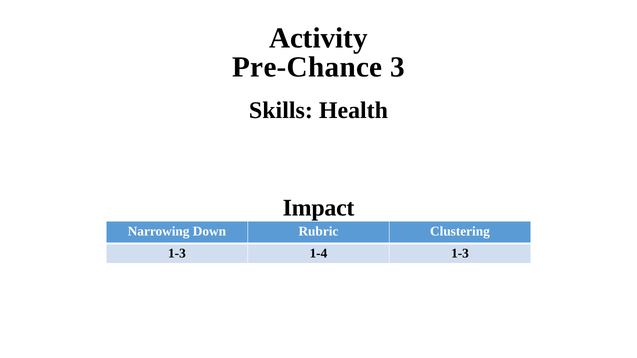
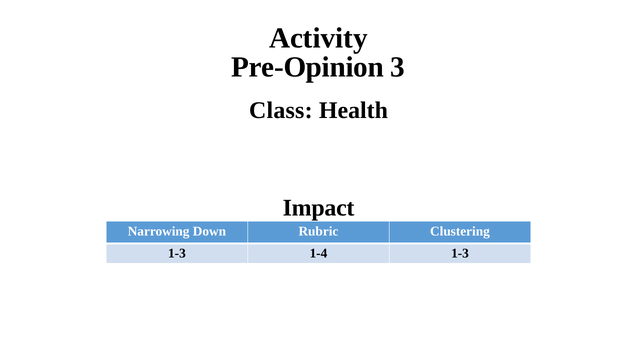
Pre-Chance: Pre-Chance -> Pre-Opinion (308, 67)
Skills: Skills -> Class (281, 111)
